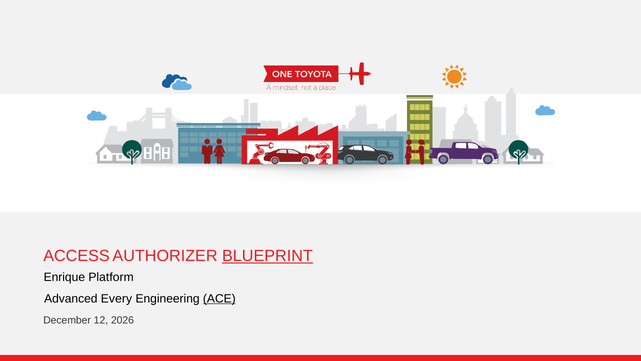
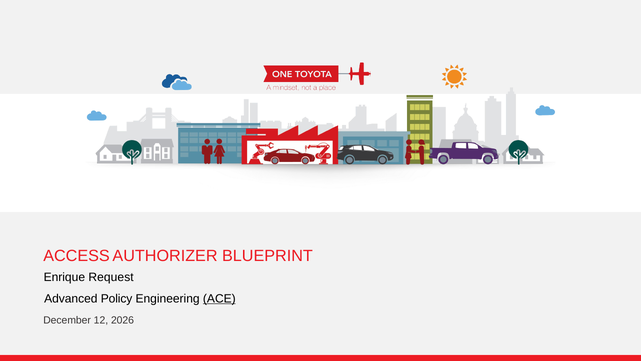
BLUEPRINT underline: present -> none (267, 256)
Platform: Platform -> Request (111, 277)
Every: Every -> Policy (117, 298)
